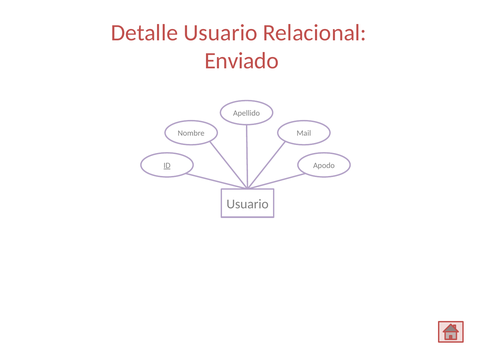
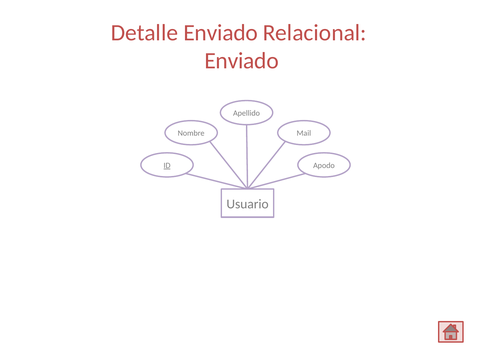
Detalle Usuario: Usuario -> Enviado (221, 33)
